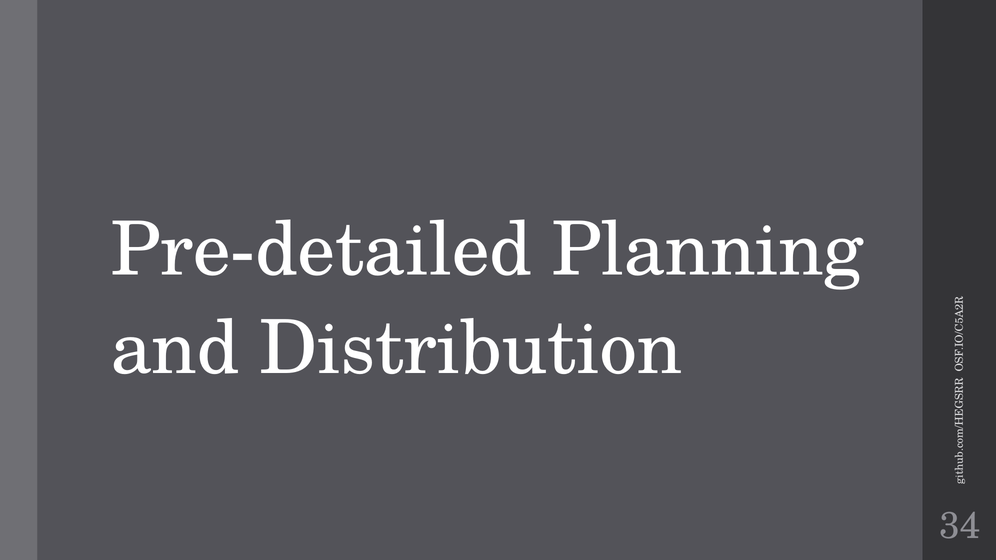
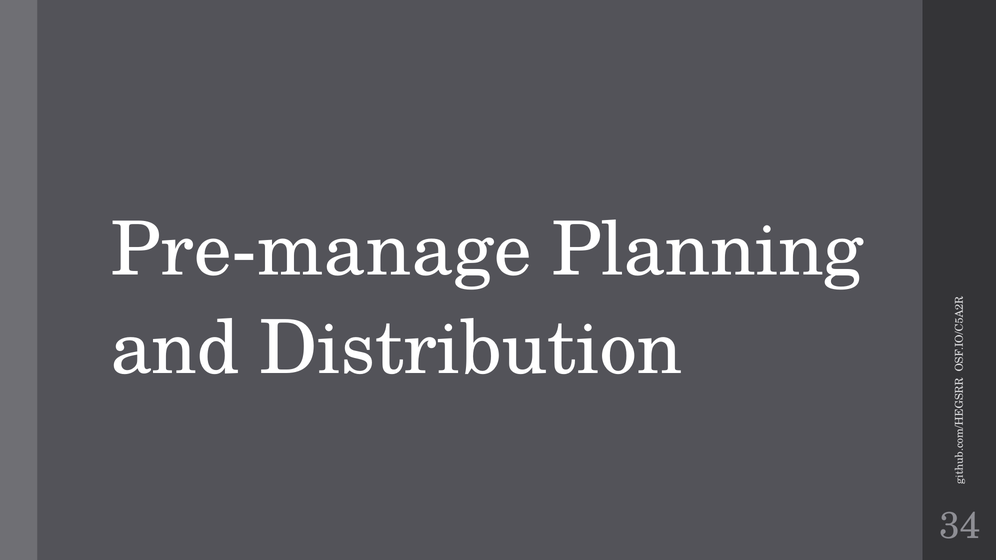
Pre-detailed: Pre-detailed -> Pre-manage (321, 250)
